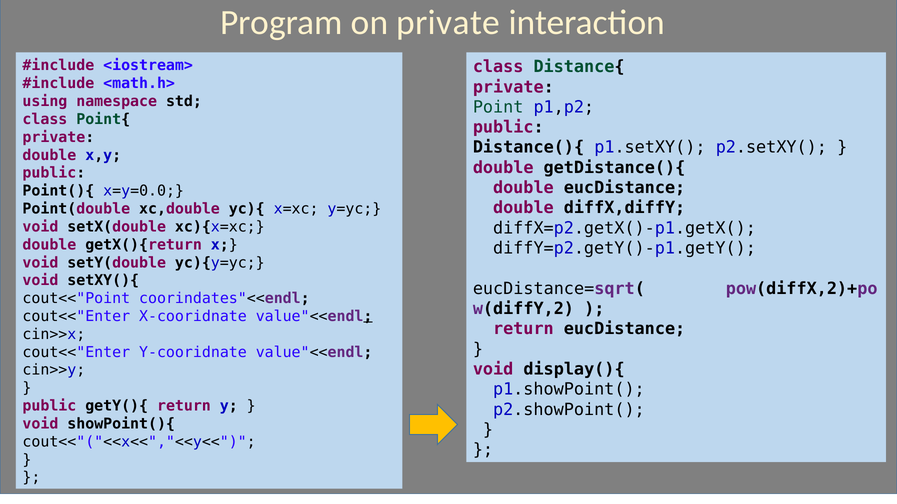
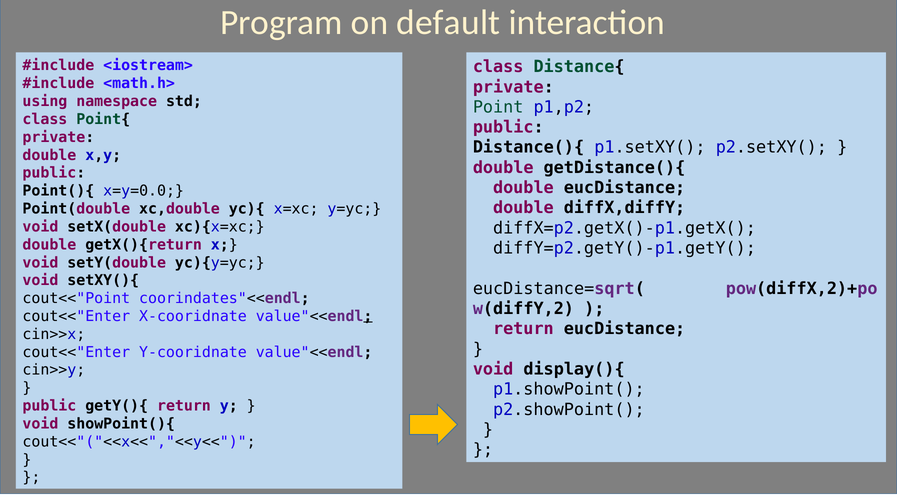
on private: private -> default (448, 22)
